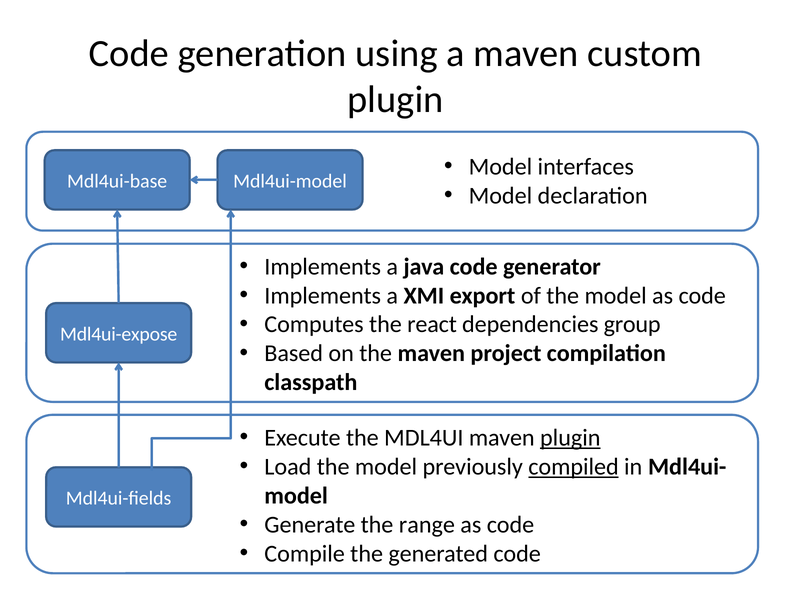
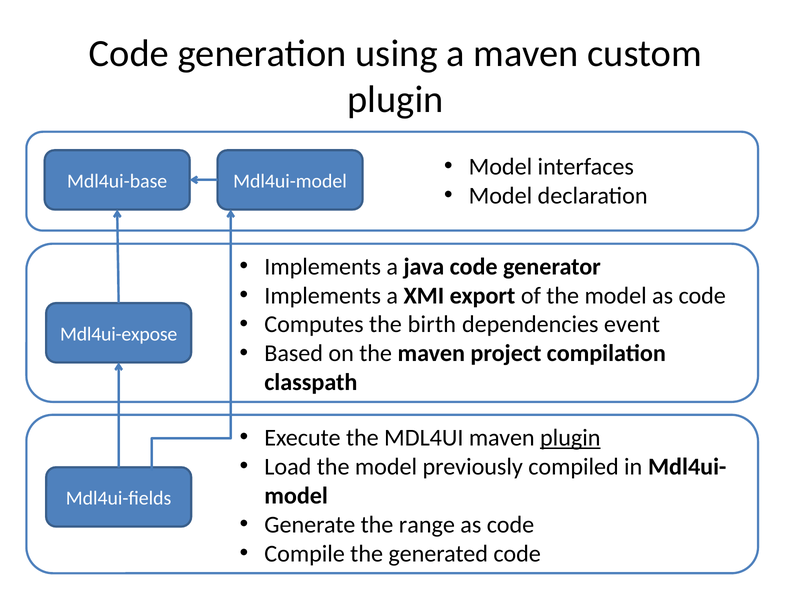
react: react -> birth (432, 325)
group: group -> event (632, 325)
compiled underline: present -> none (574, 467)
